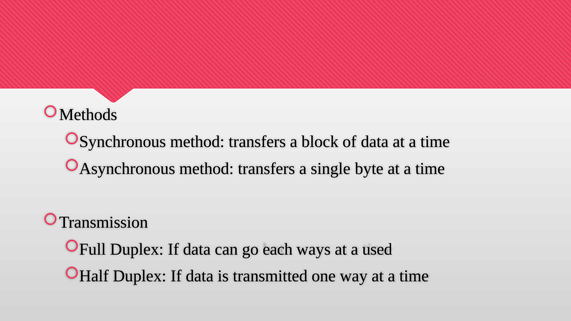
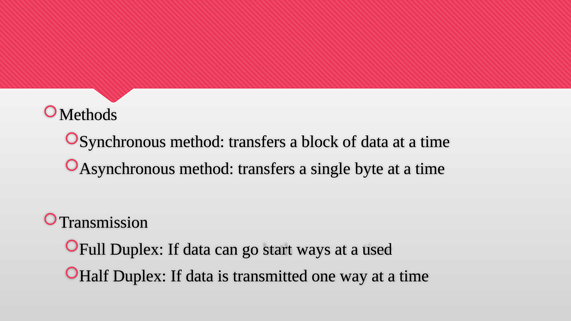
each: each -> start (277, 249)
